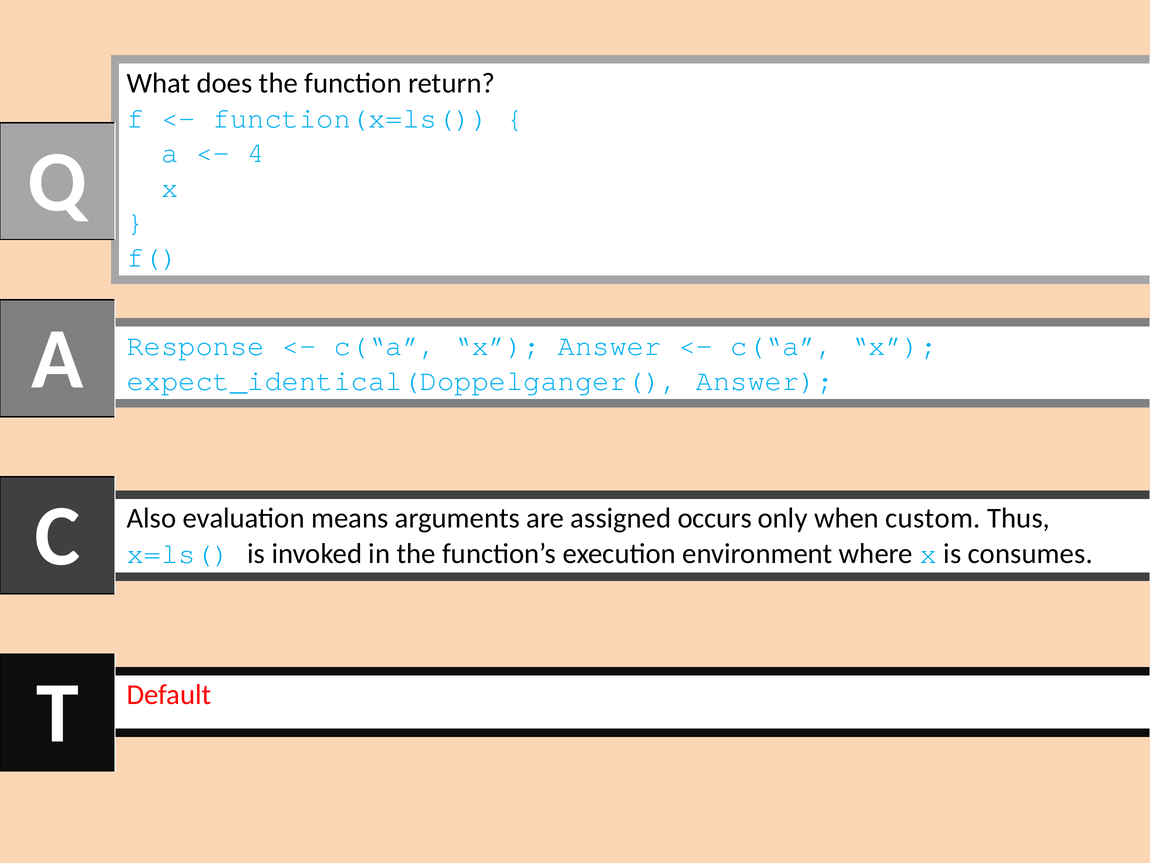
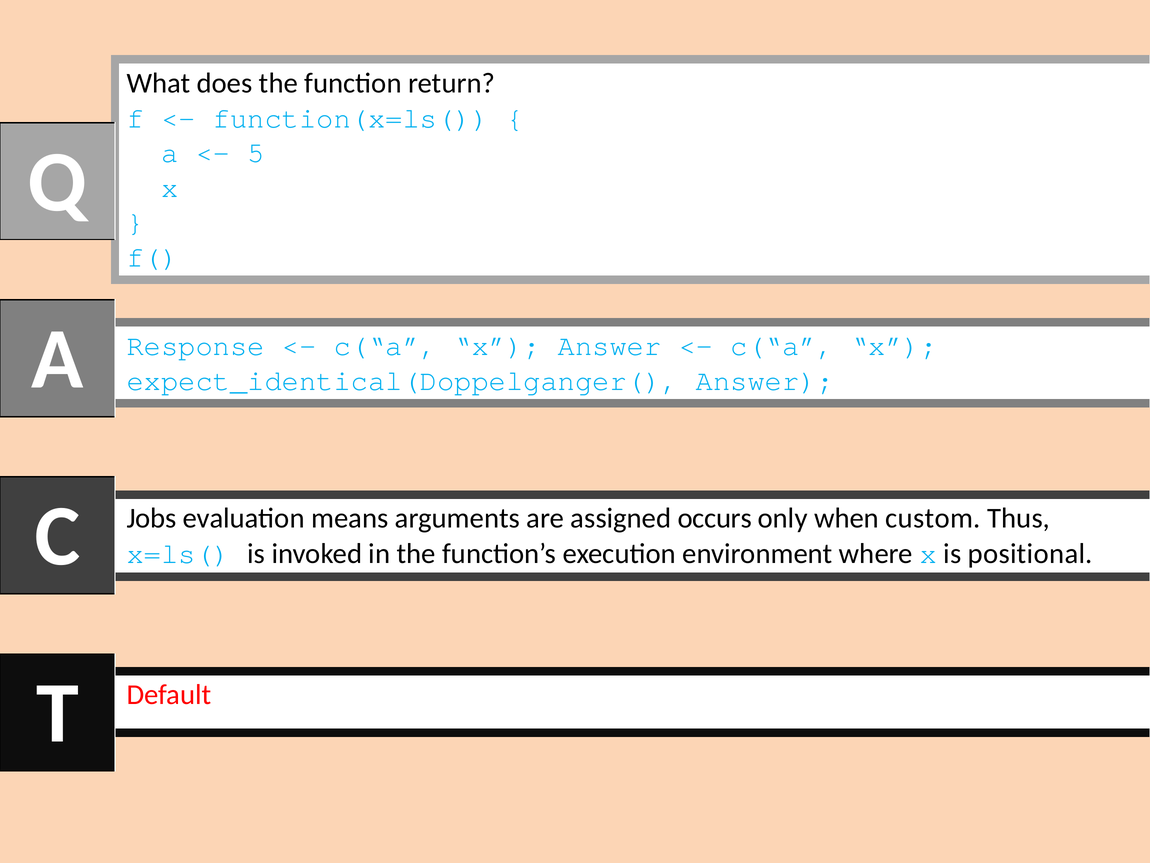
4: 4 -> 5 (256, 153)
Also: Also -> Jobs (151, 518)
consumes: consumes -> positional (1030, 553)
